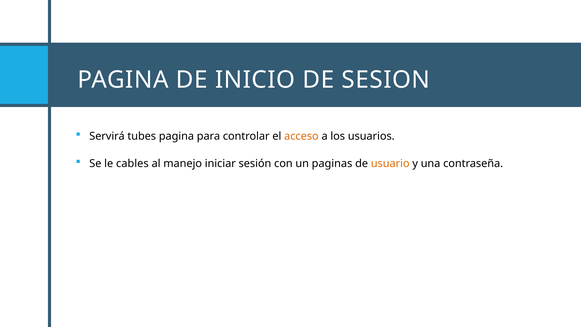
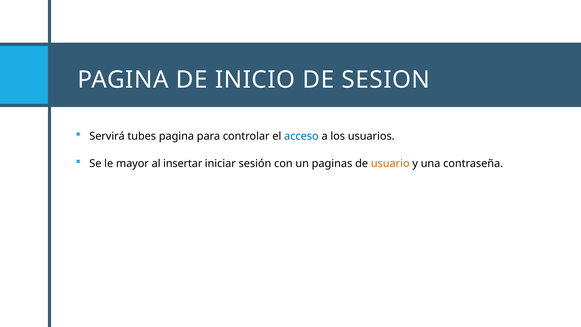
acceso colour: orange -> blue (301, 136)
cables: cables -> mayor (132, 163)
manejo: manejo -> insertar (183, 163)
